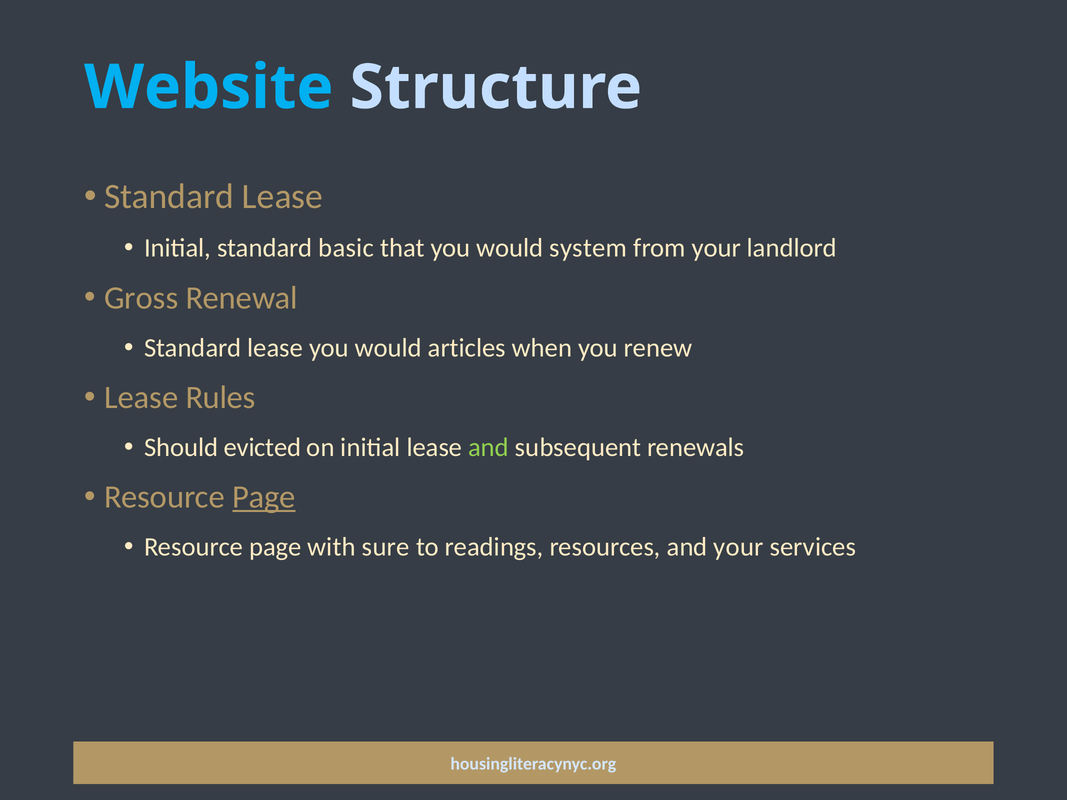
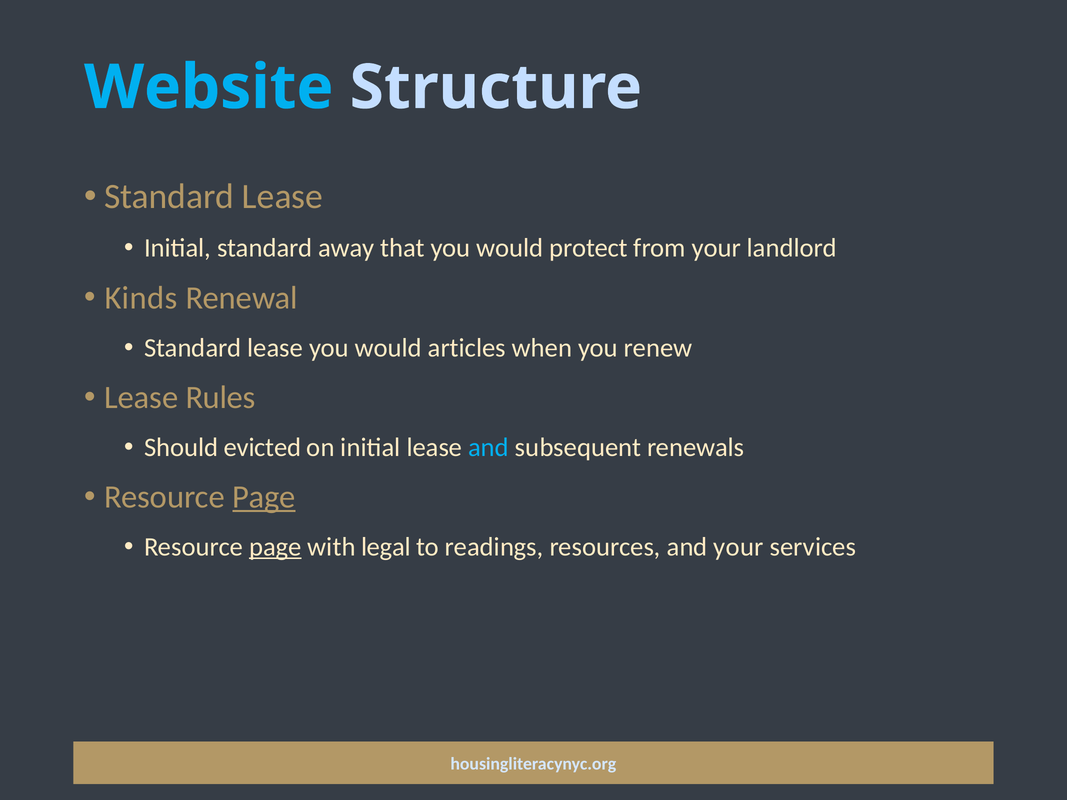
basic: basic -> away (346, 248)
system: system -> protect (589, 248)
Gross: Gross -> Kinds (141, 298)
and colour: light green -> light blue (489, 447)
page underline: none -> present (275, 547)
sure: sure -> legal (386, 547)
